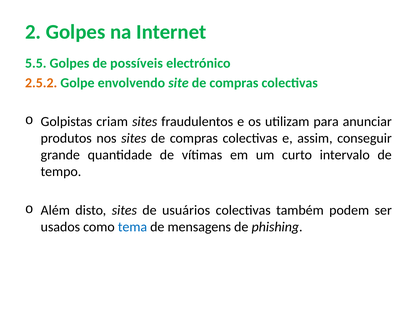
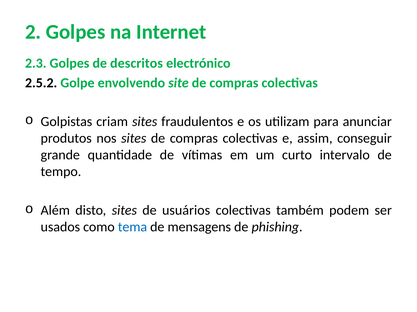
5.5: 5.5 -> 2.3 (36, 64)
possíveis: possíveis -> descritos (137, 64)
2.5.2 colour: orange -> black (41, 83)
